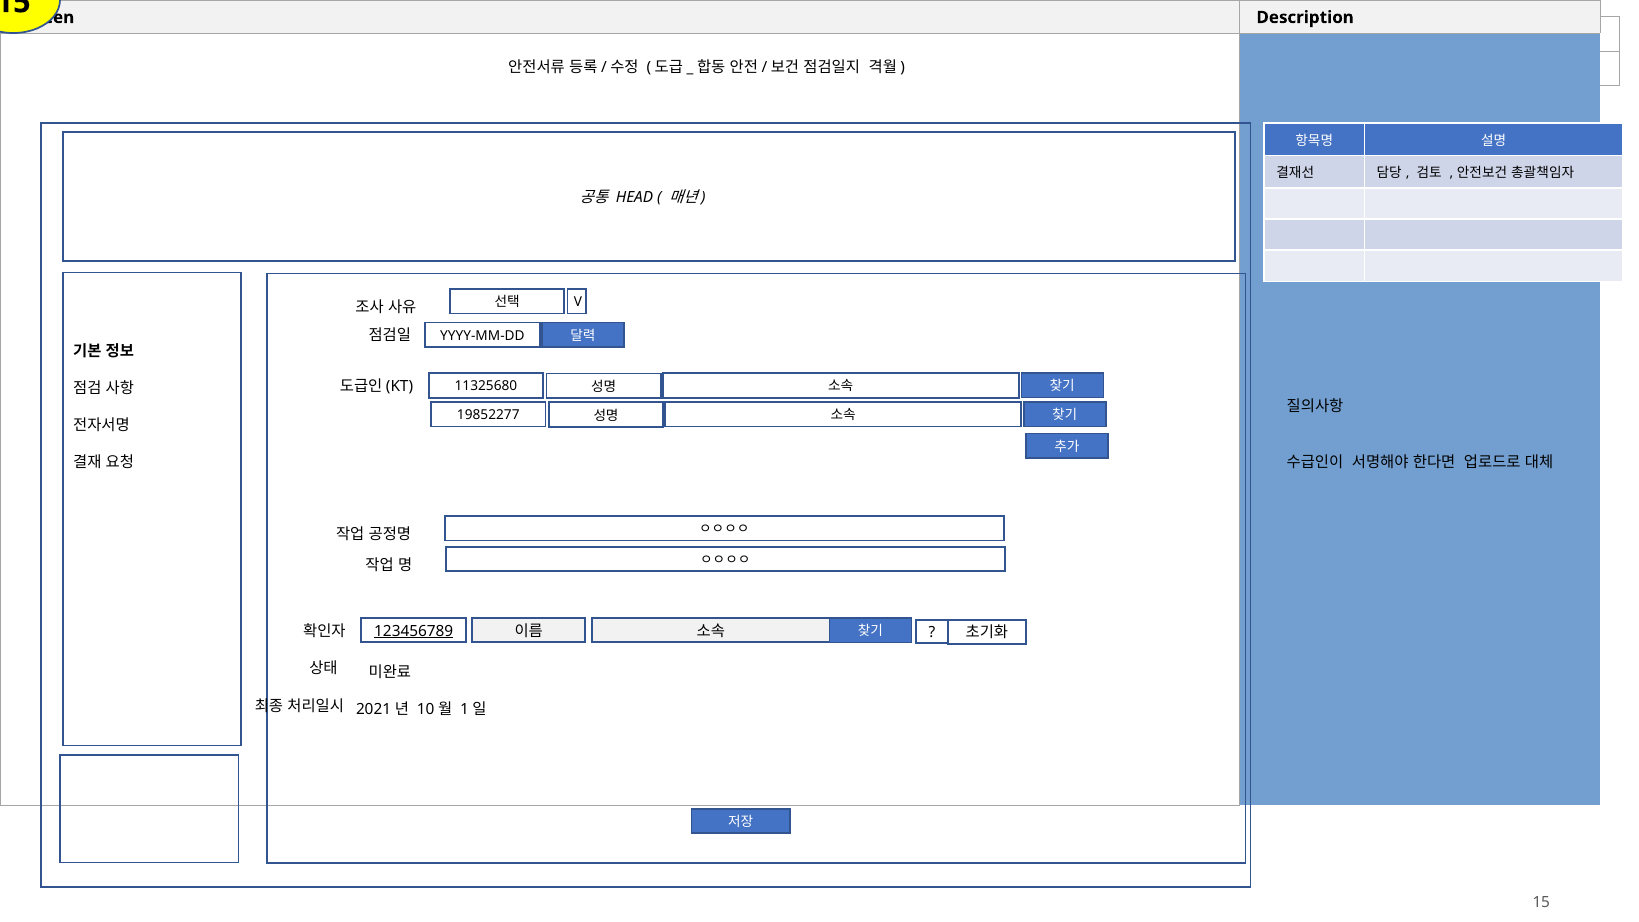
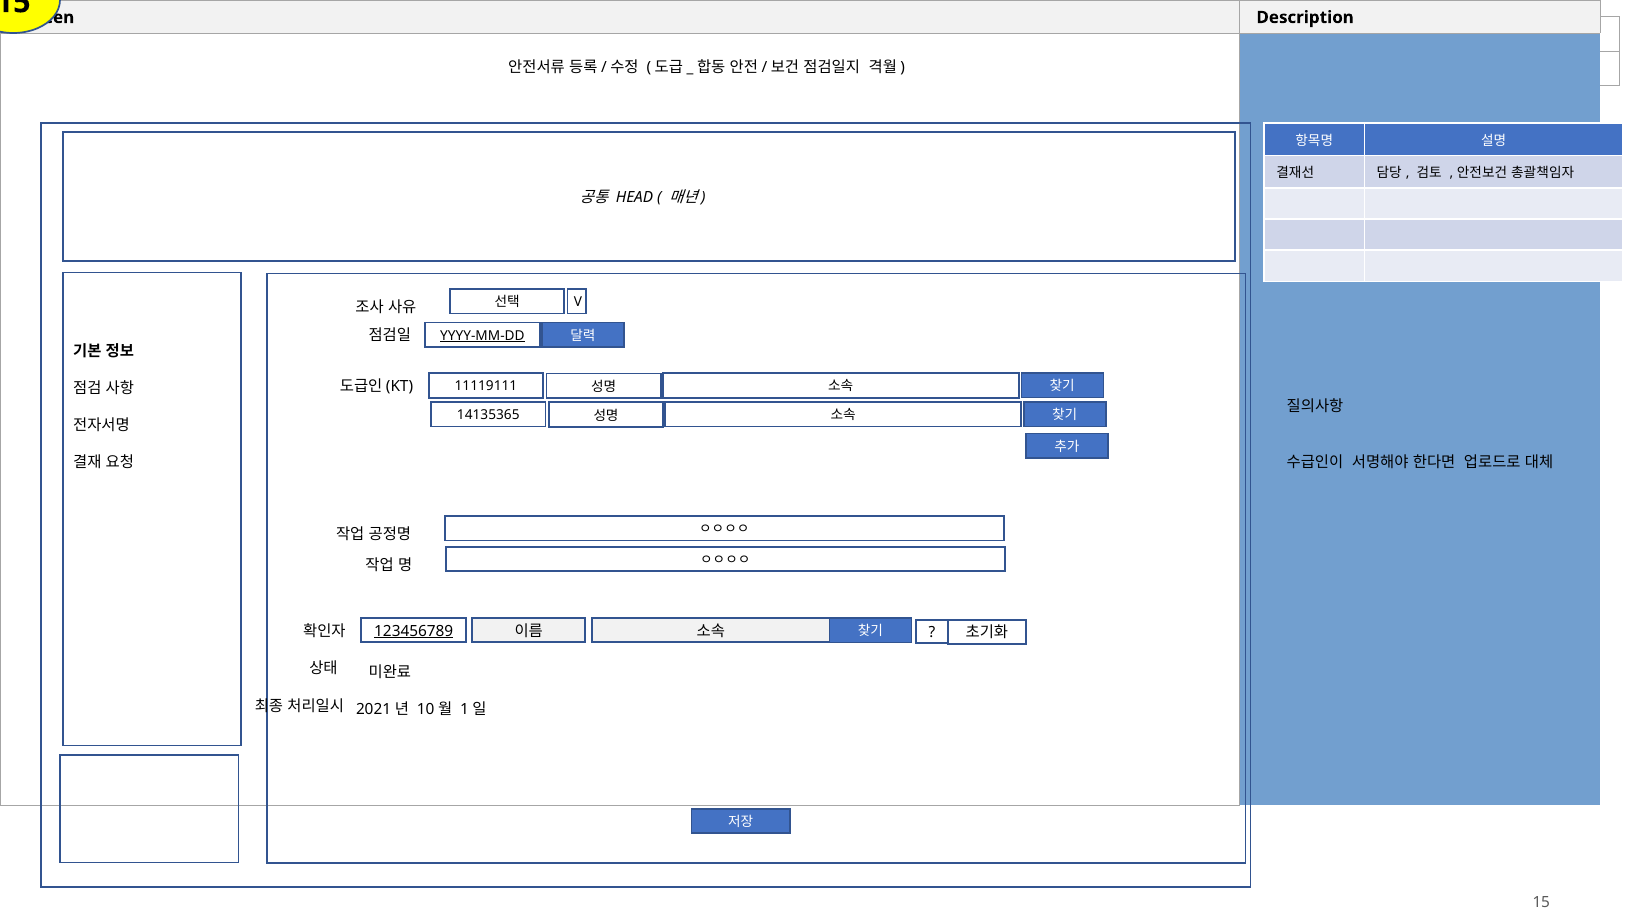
YYYY-MM-DD underline: none -> present (482, 336)
11325680: 11325680 -> 11119111 (486, 386)
19852277: 19852277 -> 14135365 (488, 415)
